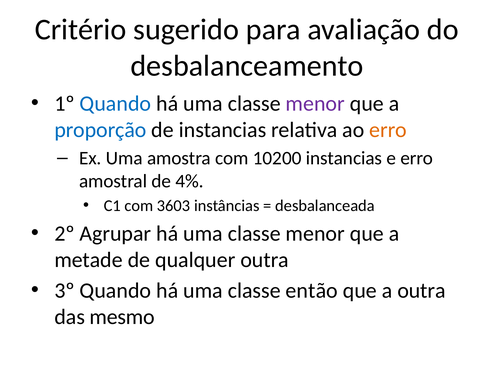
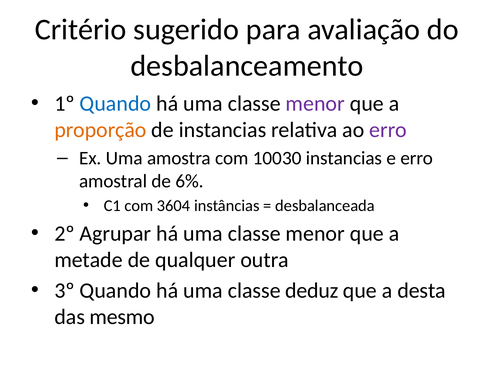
proporção colour: blue -> orange (100, 130)
erro colour: orange -> purple (388, 130)
10200: 10200 -> 10030 (277, 158)
4%: 4% -> 6% (190, 181)
3603: 3603 -> 3604 (174, 206)
então: então -> deduz (312, 291)
a outra: outra -> desta (422, 291)
